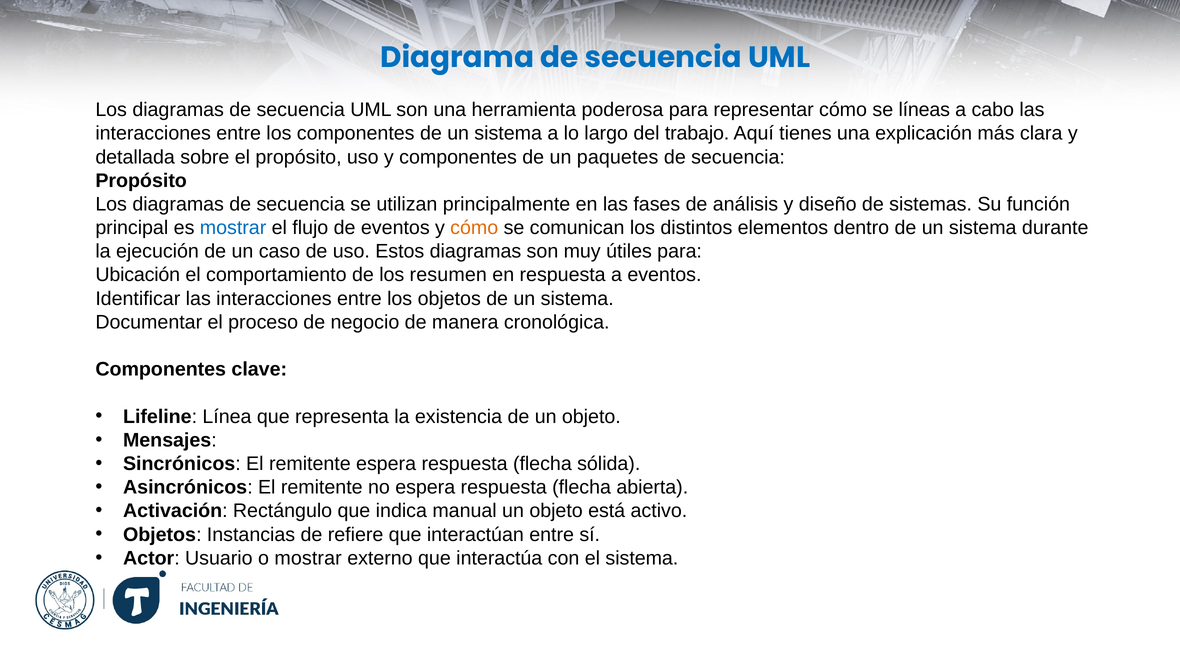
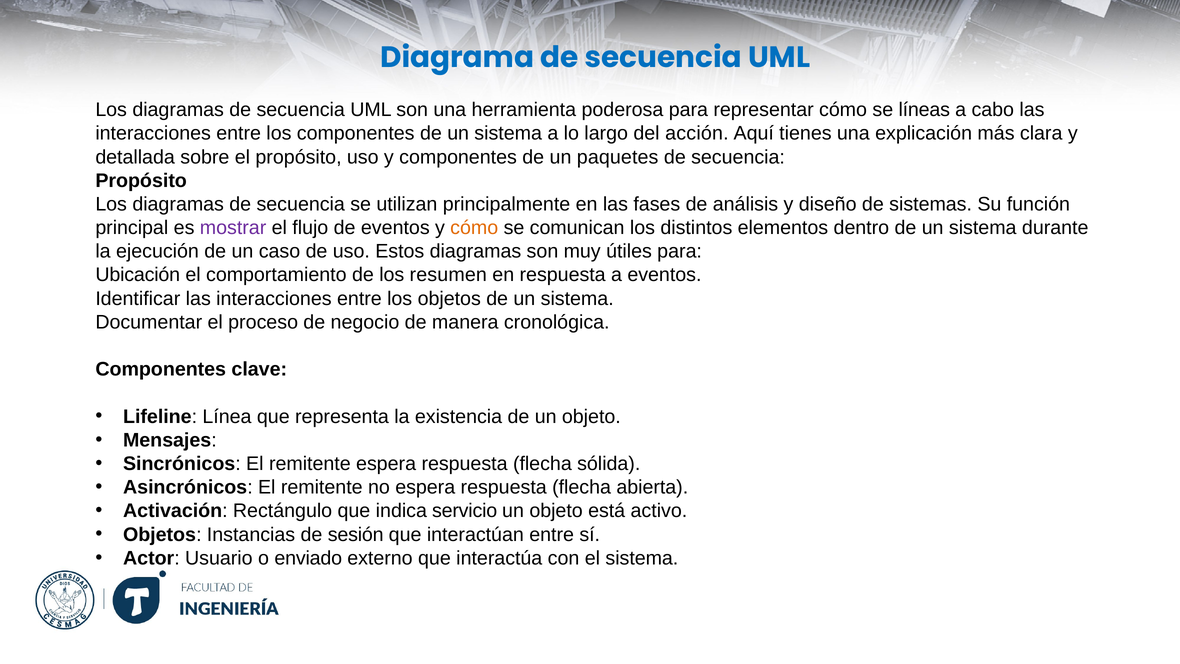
trabajo: trabajo -> acción (697, 133)
mostrar colour: blue -> purple (233, 228)
manual: manual -> servicio (465, 511)
refiere: refiere -> sesión (356, 534)
o mostrar: mostrar -> enviado (308, 558)
